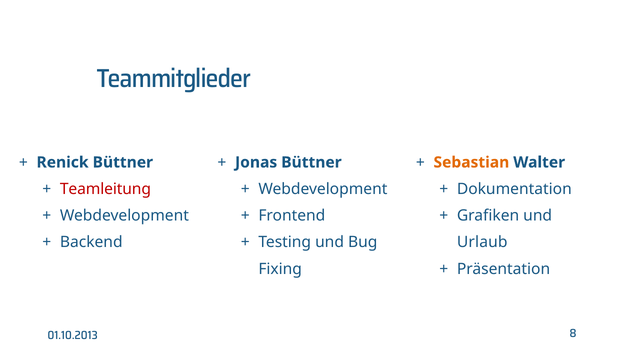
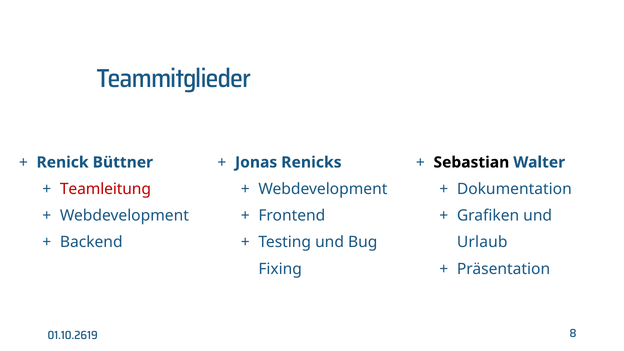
Jonas Büttner: Büttner -> Renicks (311, 162)
Sebastian colour: orange -> black (471, 162)
01.10.2013: 01.10.2013 -> 01.10.2619 (73, 335)
